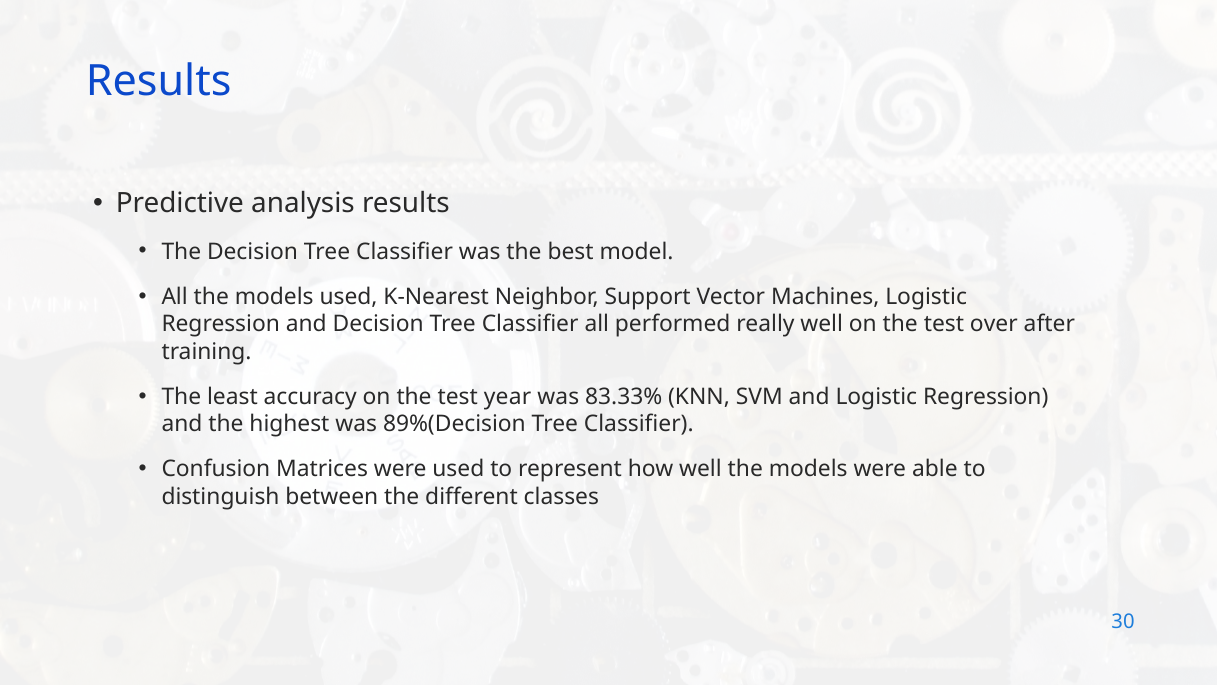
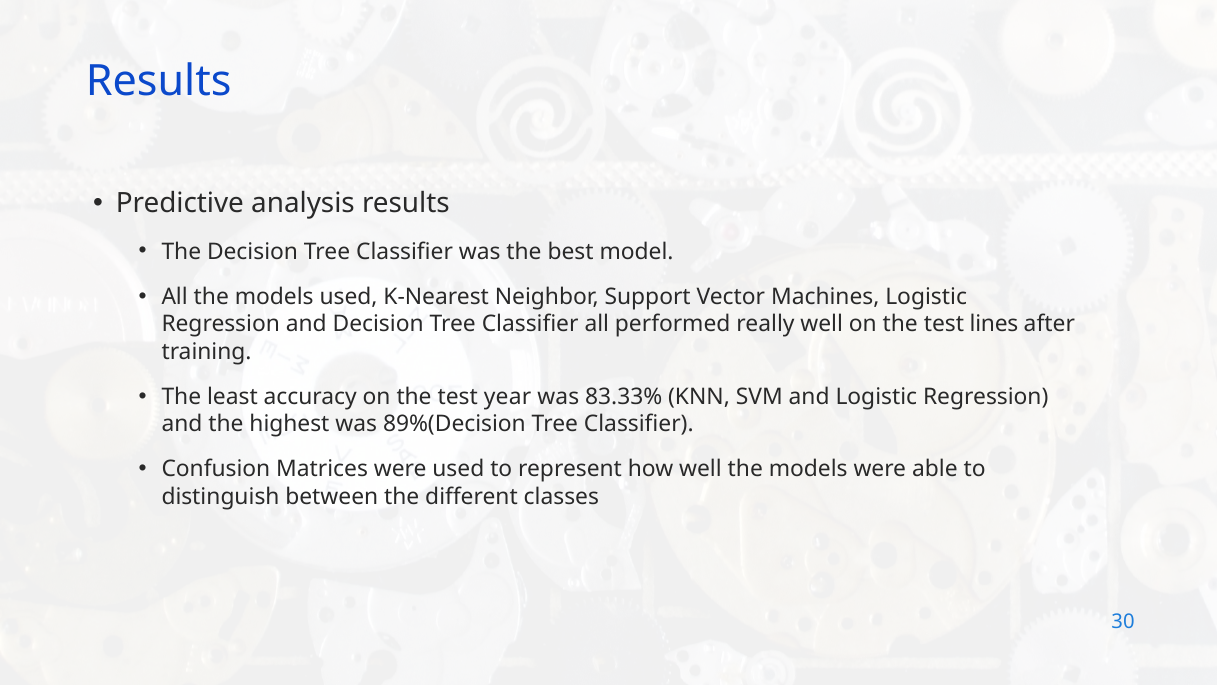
over: over -> lines (994, 324)
